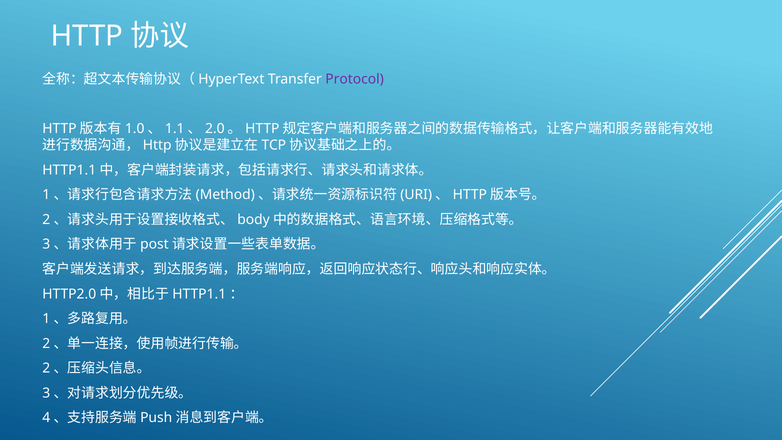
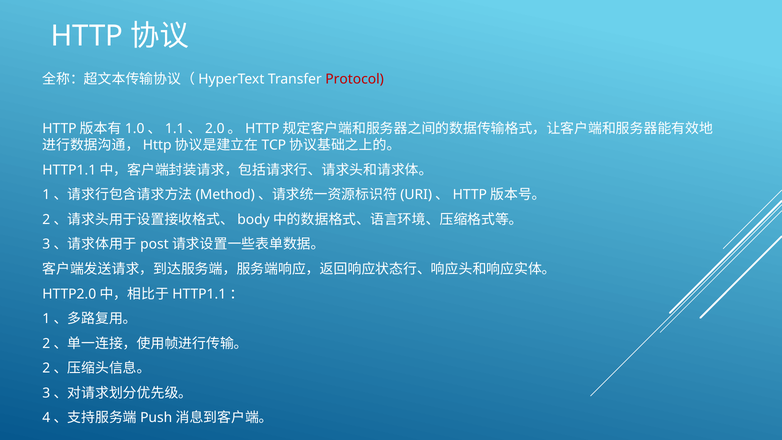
Protocol colour: purple -> red (355, 79)
